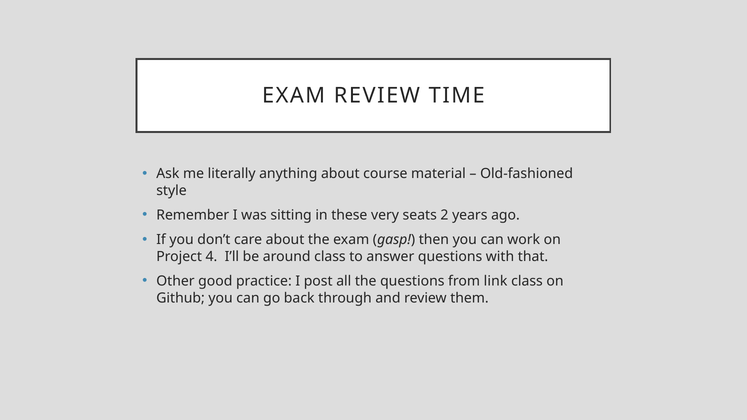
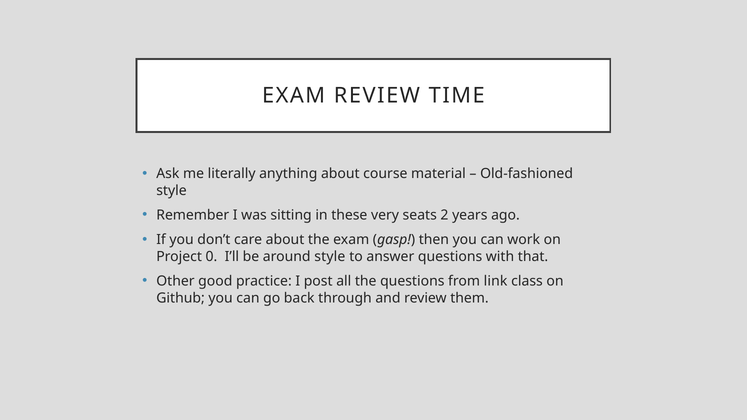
4: 4 -> 0 (211, 257)
around class: class -> style (330, 257)
